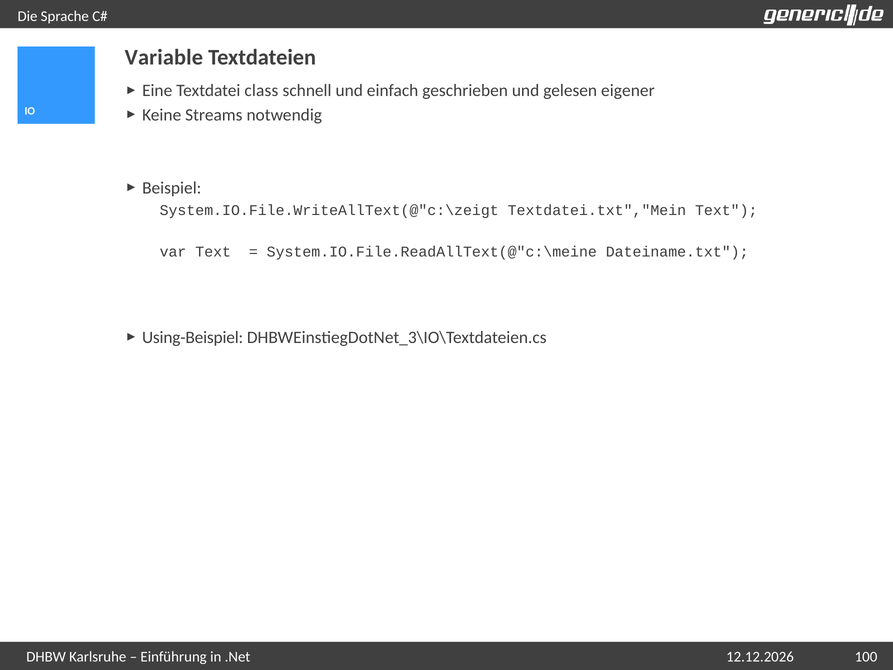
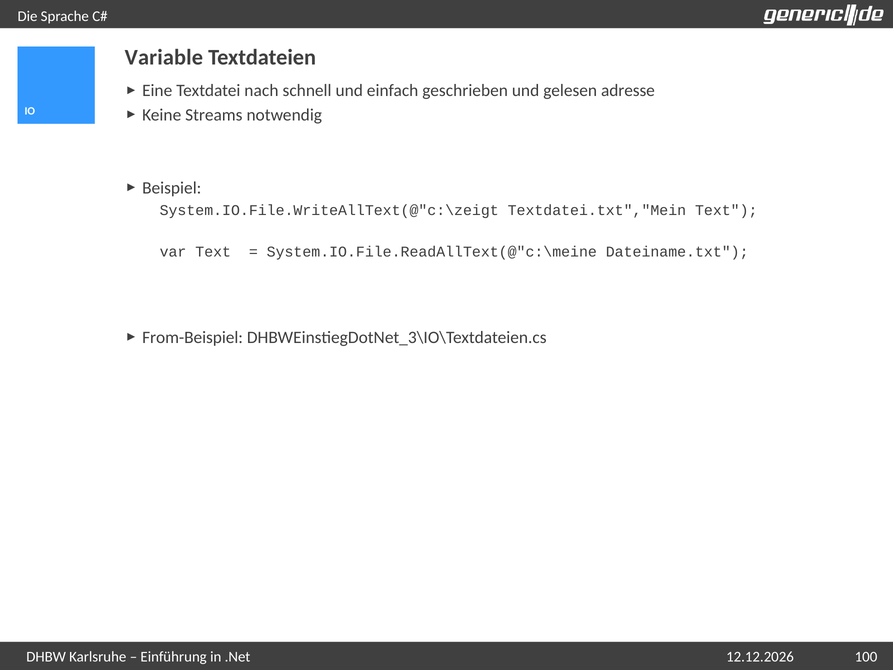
class: class -> nach (261, 91)
eigener: eigener -> adresse (628, 91)
Using-Beispiel: Using-Beispiel -> From-Beispiel (193, 337)
